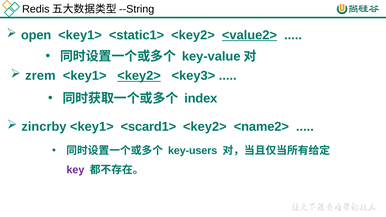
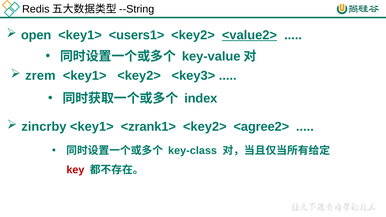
<static1>: <static1> -> <users1> (137, 35)
<key2> underline: present -> none (139, 76)
<scard1>: <scard1> -> <zrank1> (148, 127)
<name2>: <name2> -> <agree2> (261, 127)
key-users: key-users -> key-class (193, 151)
key colour: purple -> red (75, 170)
